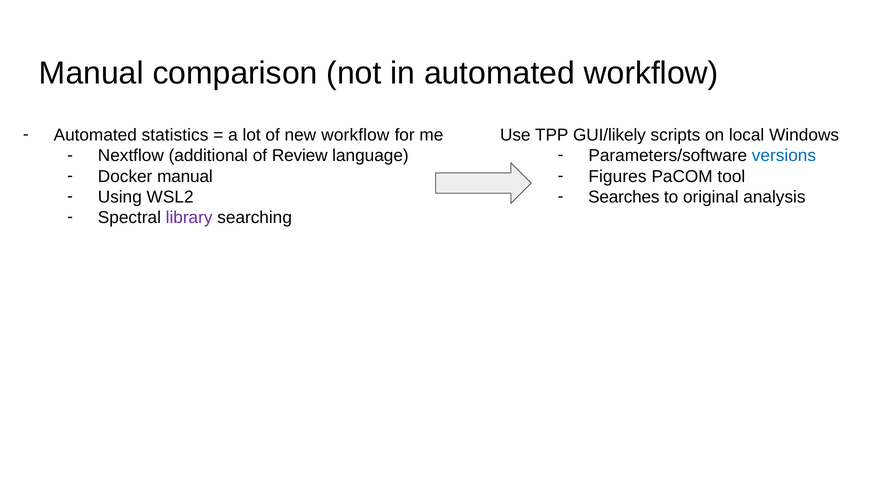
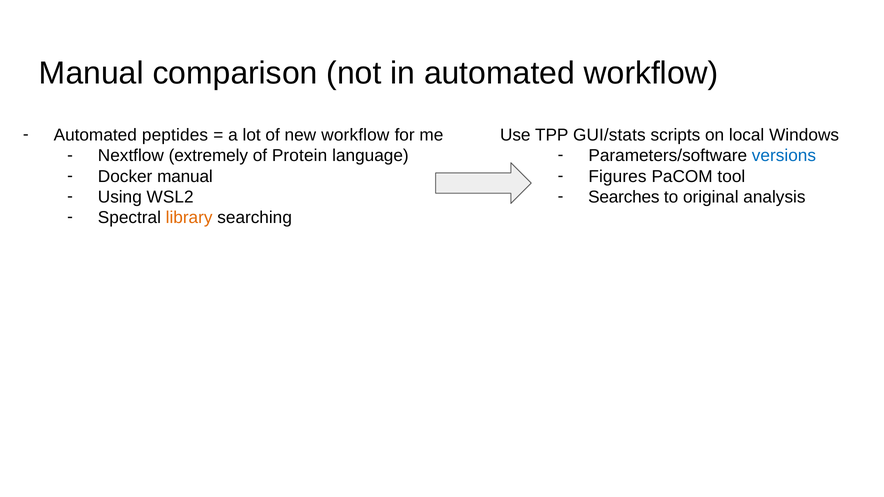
statistics: statistics -> peptides (175, 135)
GUI/likely: GUI/likely -> GUI/stats (609, 135)
additional: additional -> extremely (208, 156)
Review: Review -> Protein (300, 156)
library colour: purple -> orange (189, 218)
